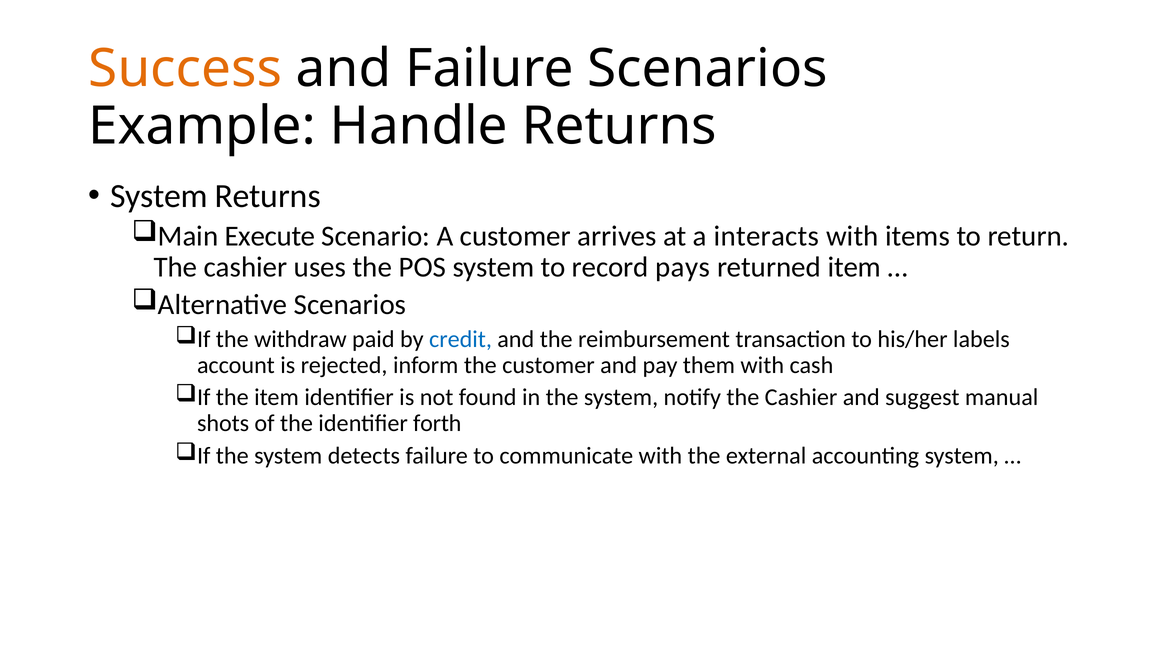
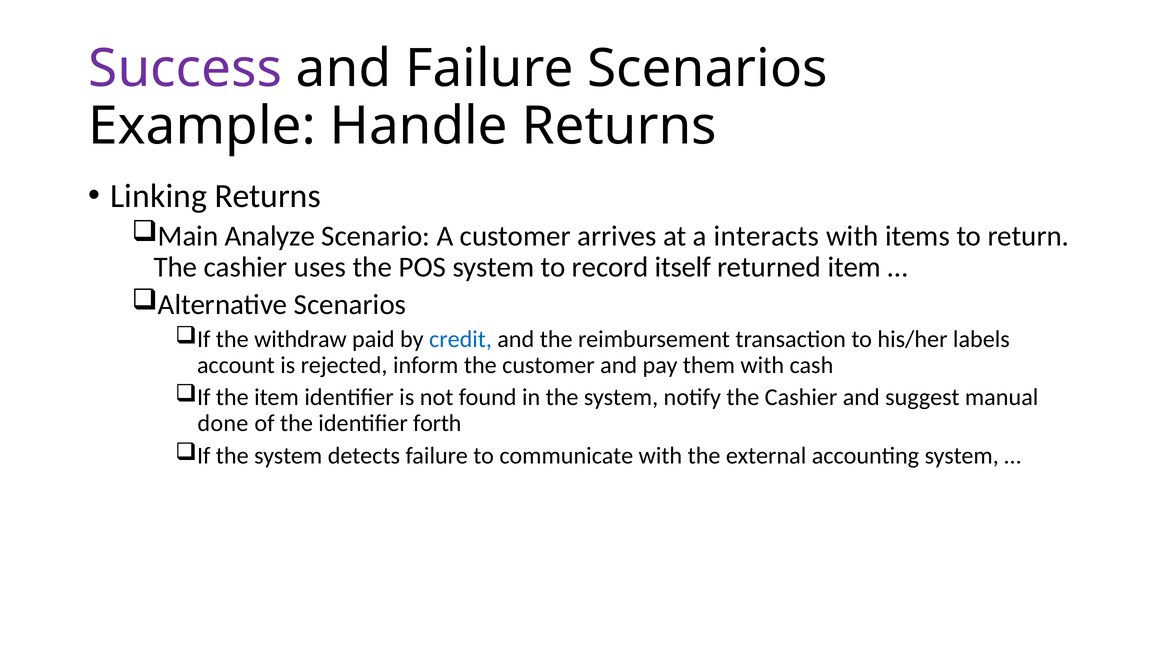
Success colour: orange -> purple (185, 69)
System: System -> Linking (159, 196)
Execute: Execute -> Analyze (270, 236)
pays: pays -> itself (683, 267)
shots: shots -> done (223, 423)
